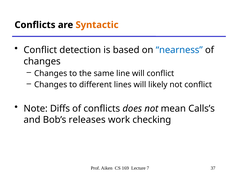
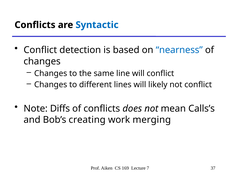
Syntactic colour: orange -> blue (97, 25)
releases: releases -> creating (87, 120)
checking: checking -> merging (152, 120)
